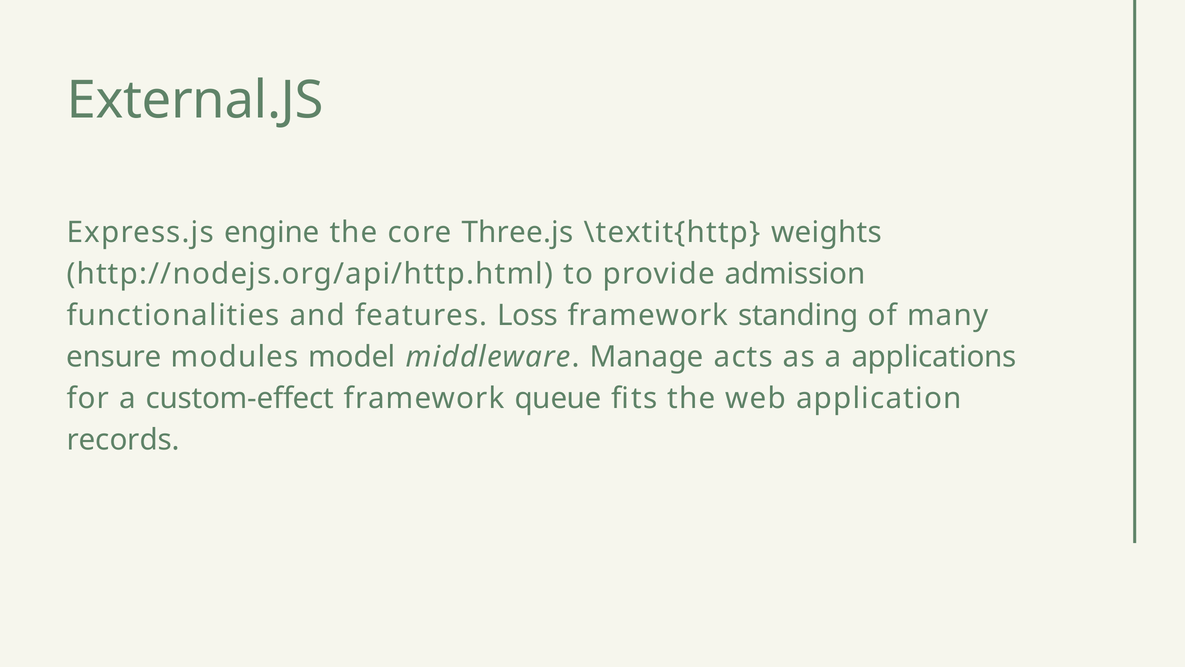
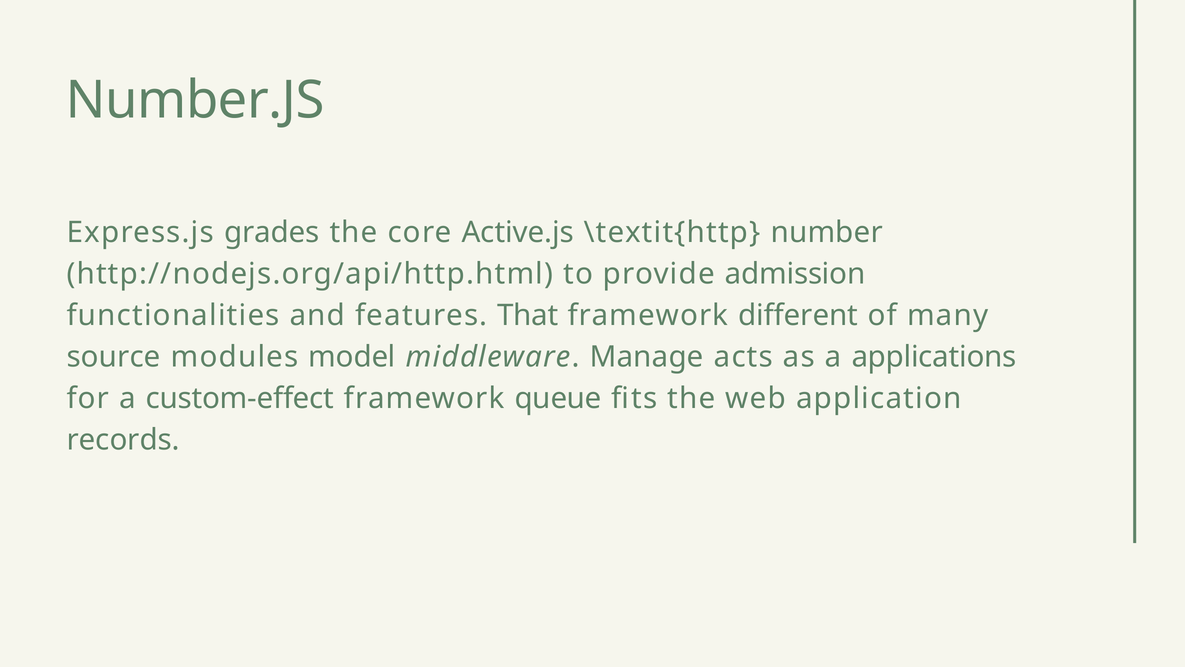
External.JS: External.JS -> Number.JS (195, 100)
engine: engine -> grades (272, 232)
Three.js: Three.js -> Active.js (518, 232)
weights: weights -> number (827, 232)
Loss: Loss -> That (528, 315)
standing: standing -> different (798, 315)
ensure: ensure -> source (114, 357)
